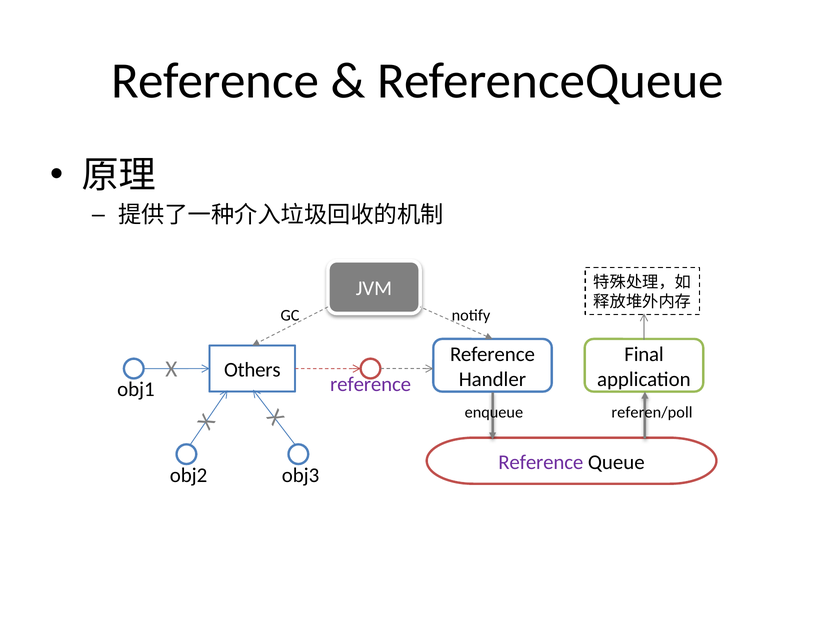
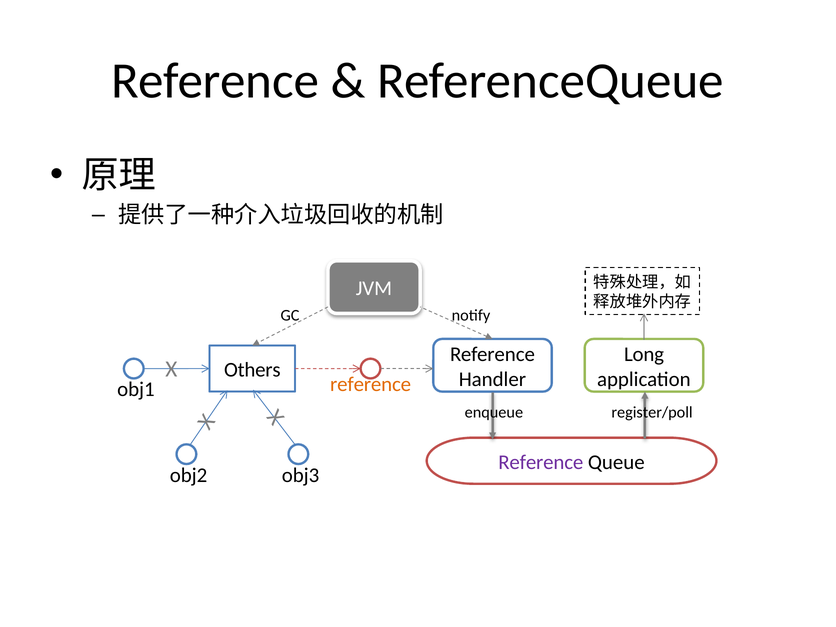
Final: Final -> Long (644, 354)
reference colour: purple -> orange (371, 384)
referen/poll: referen/poll -> register/poll (652, 412)
